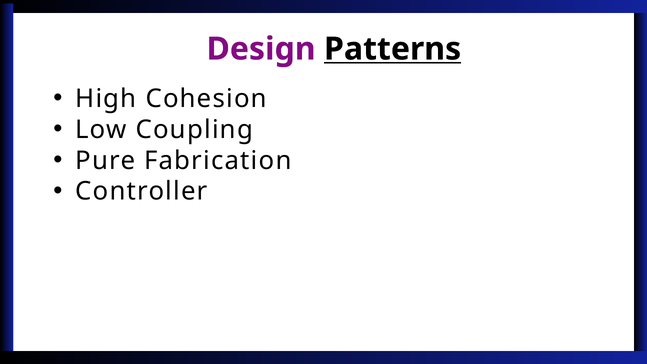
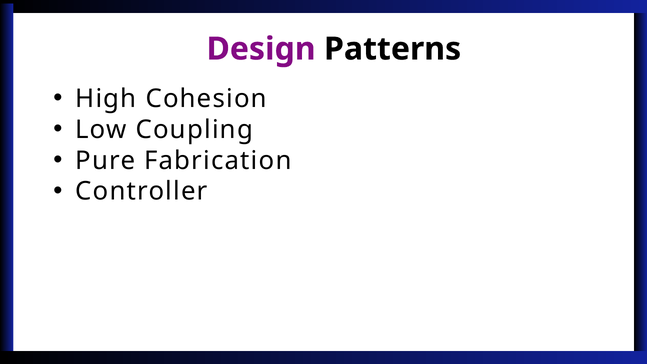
Patterns underline: present -> none (393, 49)
